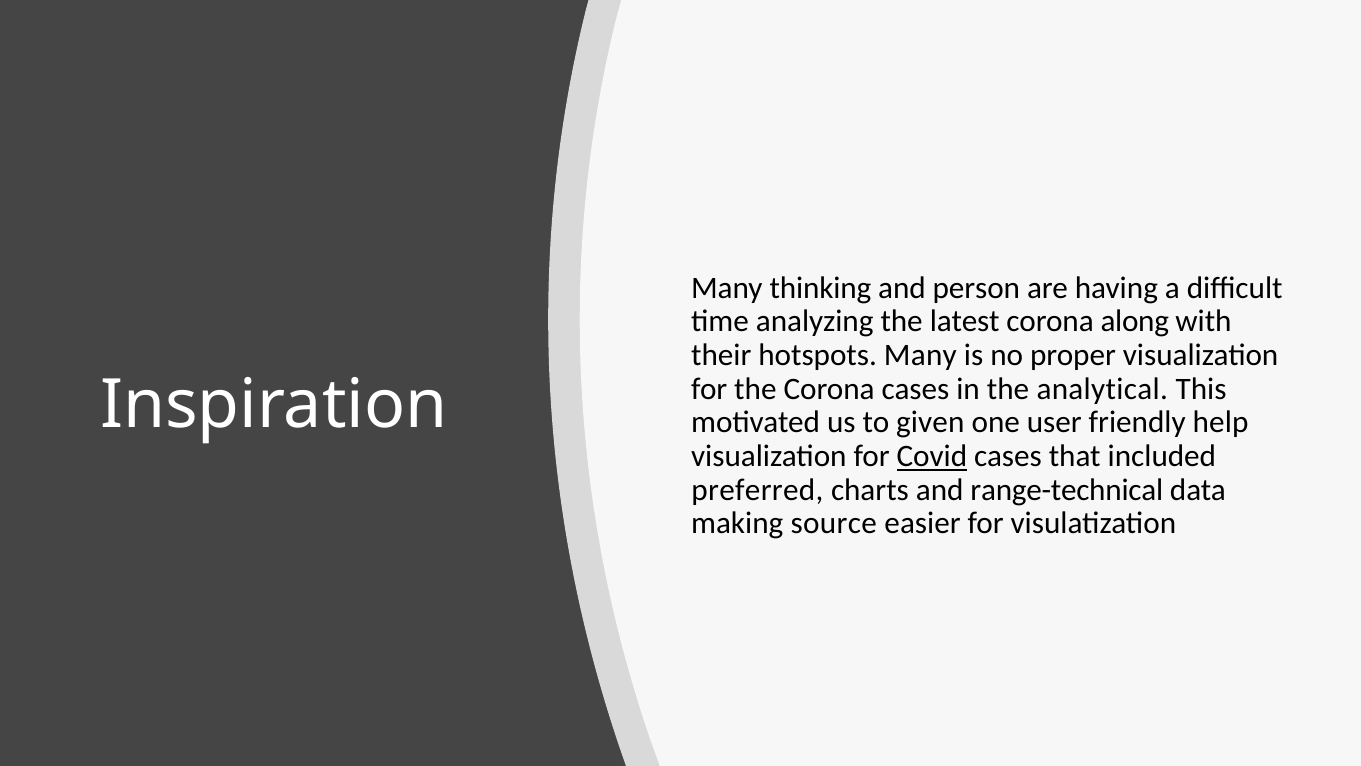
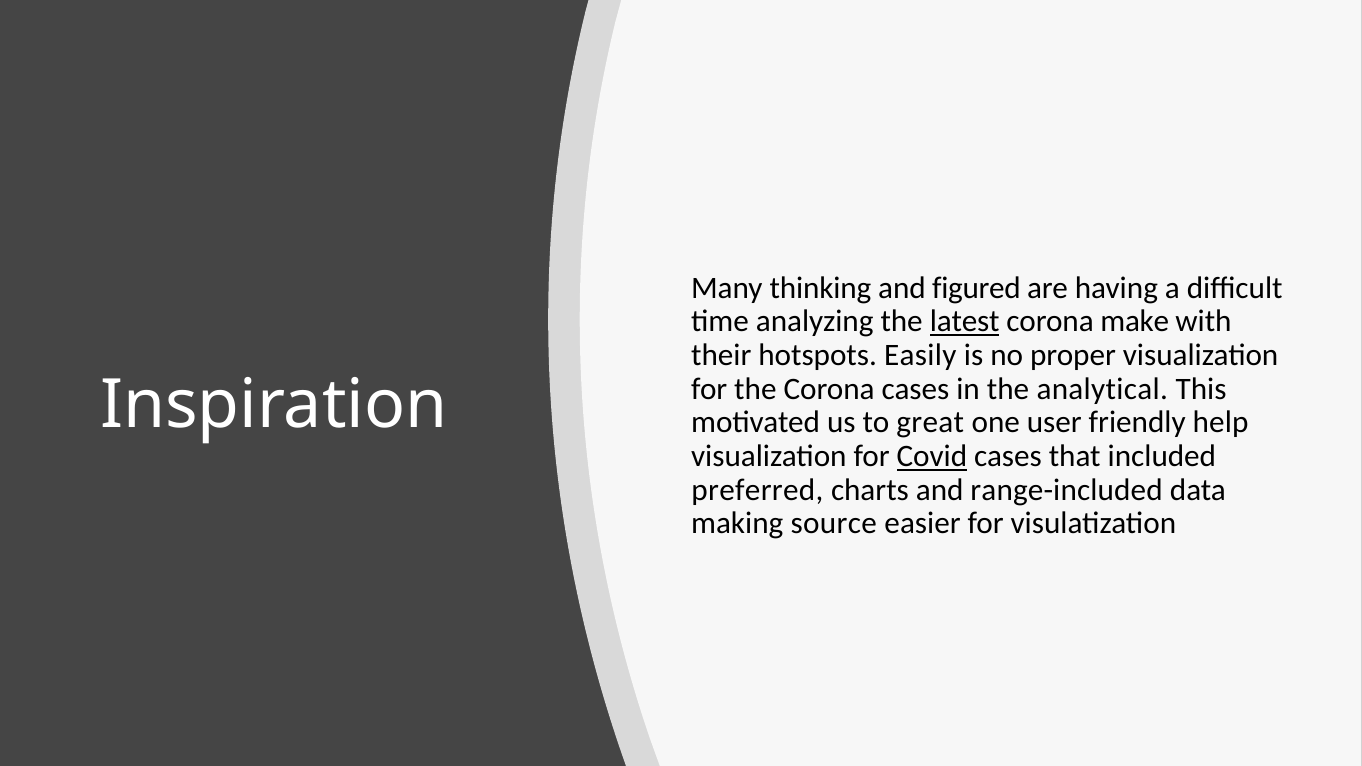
person: person -> figured (976, 288)
latest underline: none -> present (965, 322)
along: along -> make (1135, 322)
hotspots Many: Many -> Easily (920, 355)
given: given -> great (930, 423)
range-technical: range-technical -> range-included (1067, 490)
